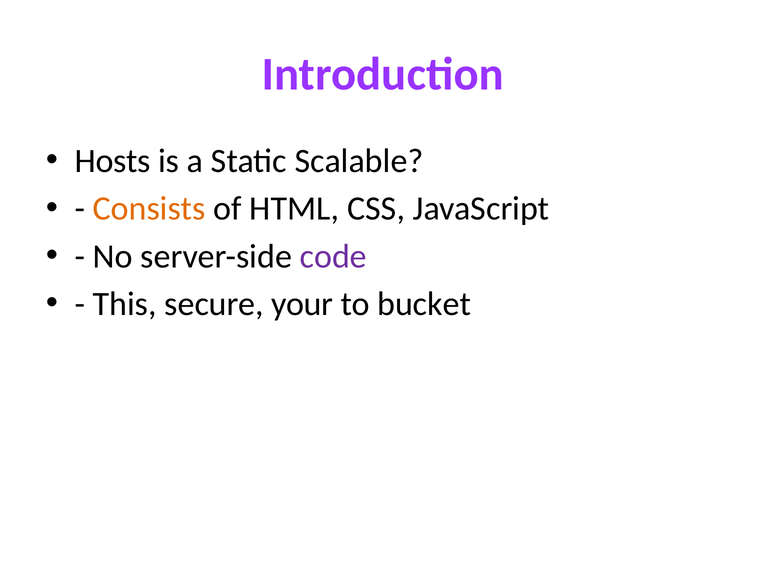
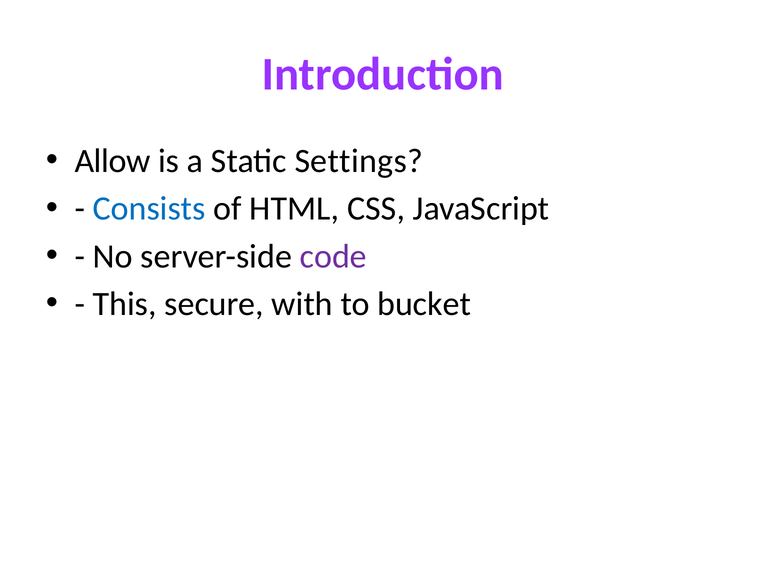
Hosts: Hosts -> Allow (113, 161)
Scalable: Scalable -> Settings (359, 161)
Consists colour: orange -> blue (149, 208)
your: your -> with (302, 304)
